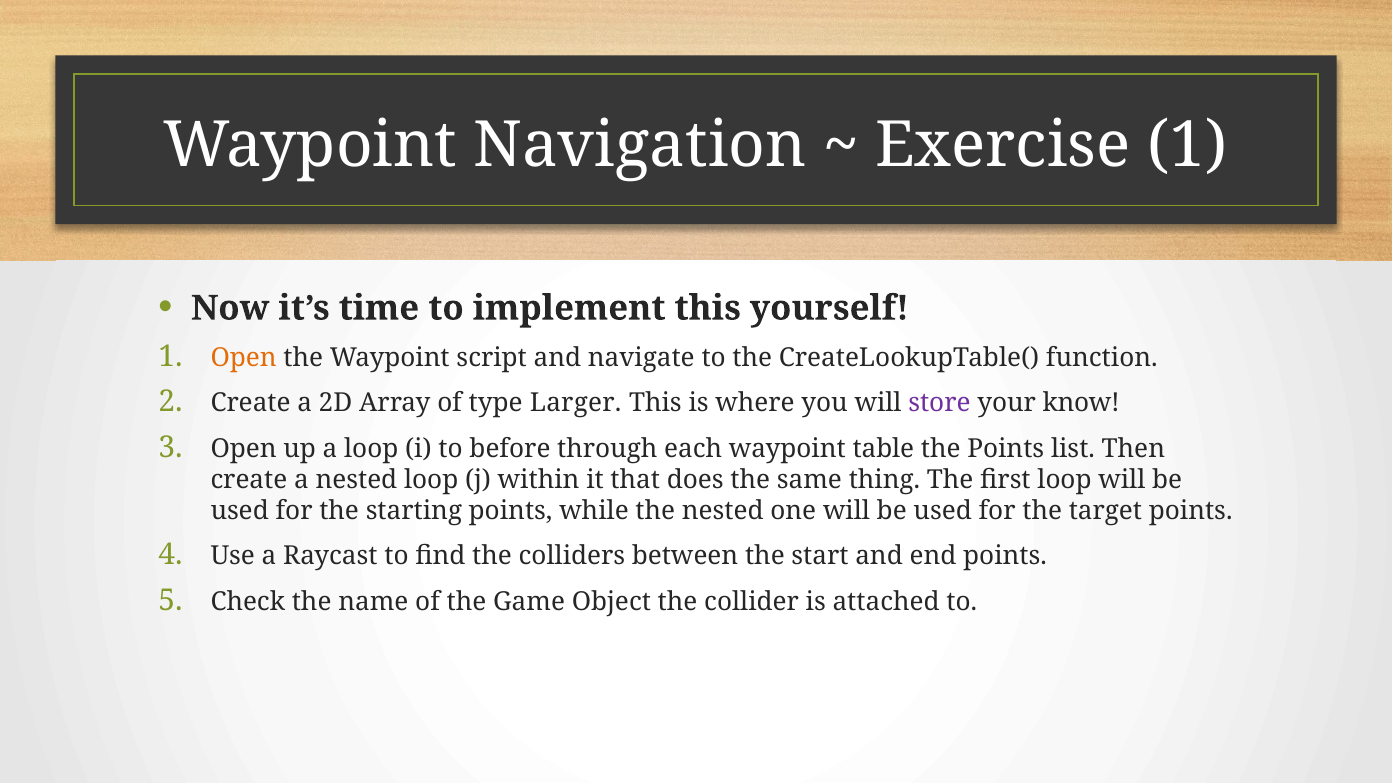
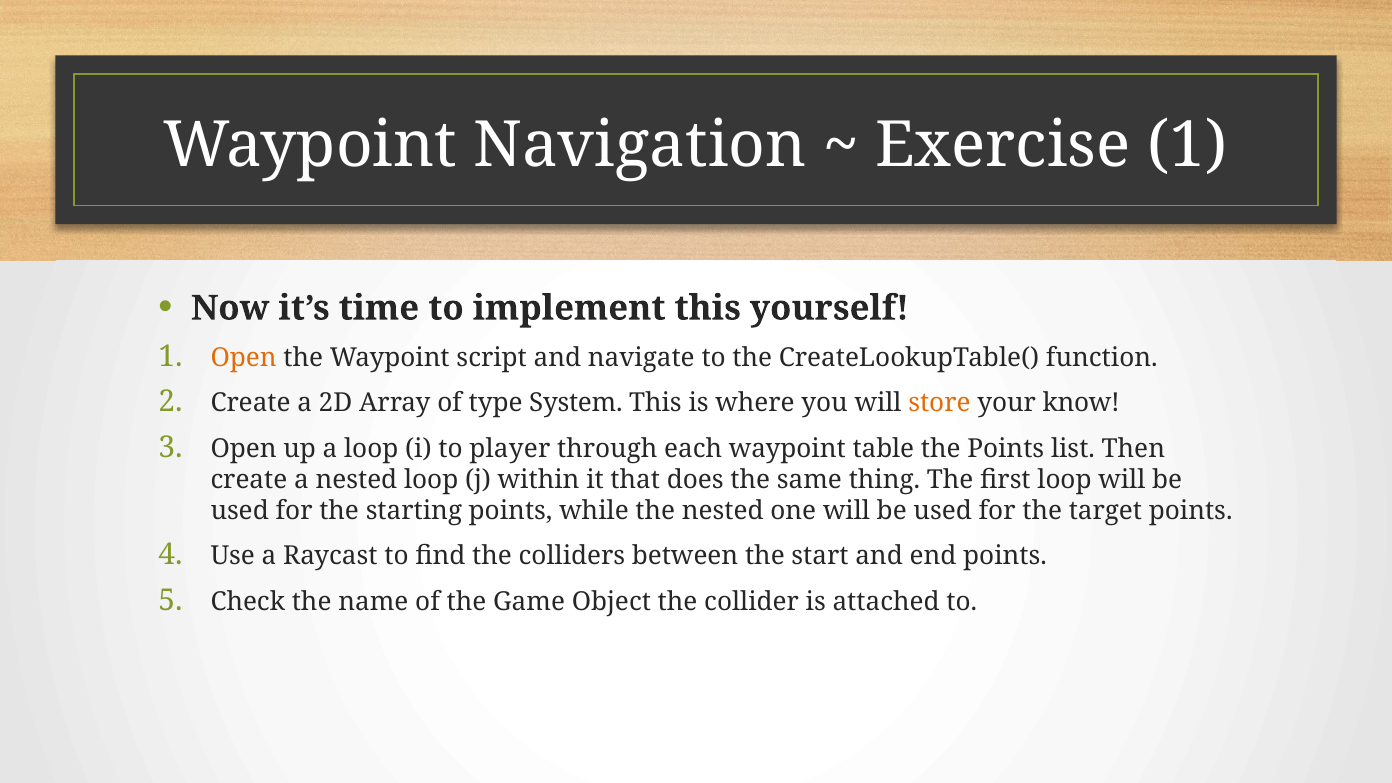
Larger: Larger -> System (576, 403)
store colour: purple -> orange (939, 403)
before: before -> player (510, 448)
